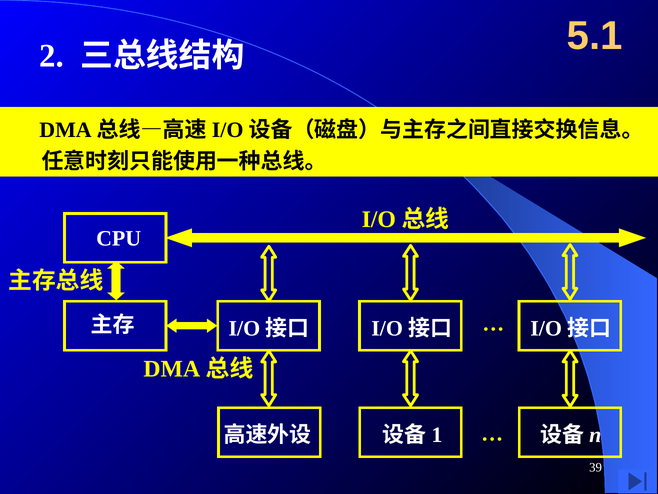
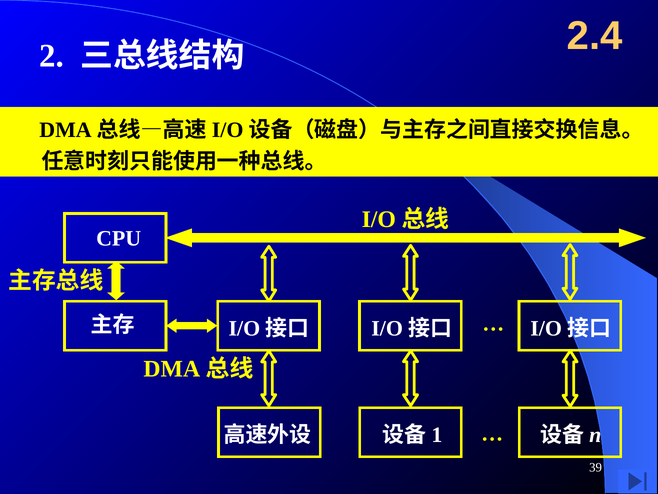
5.1: 5.1 -> 2.4 (595, 36)
